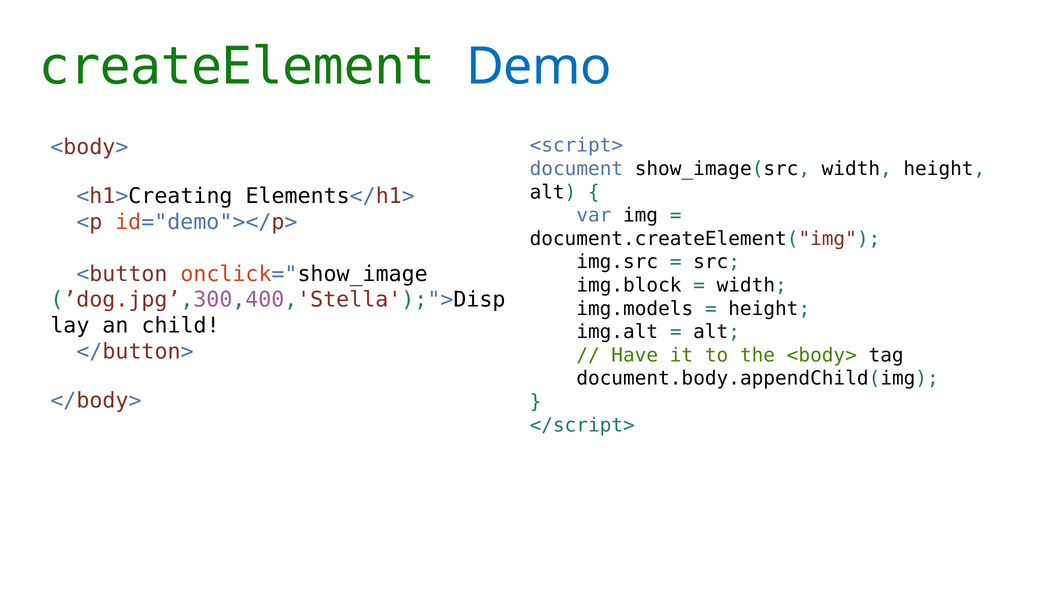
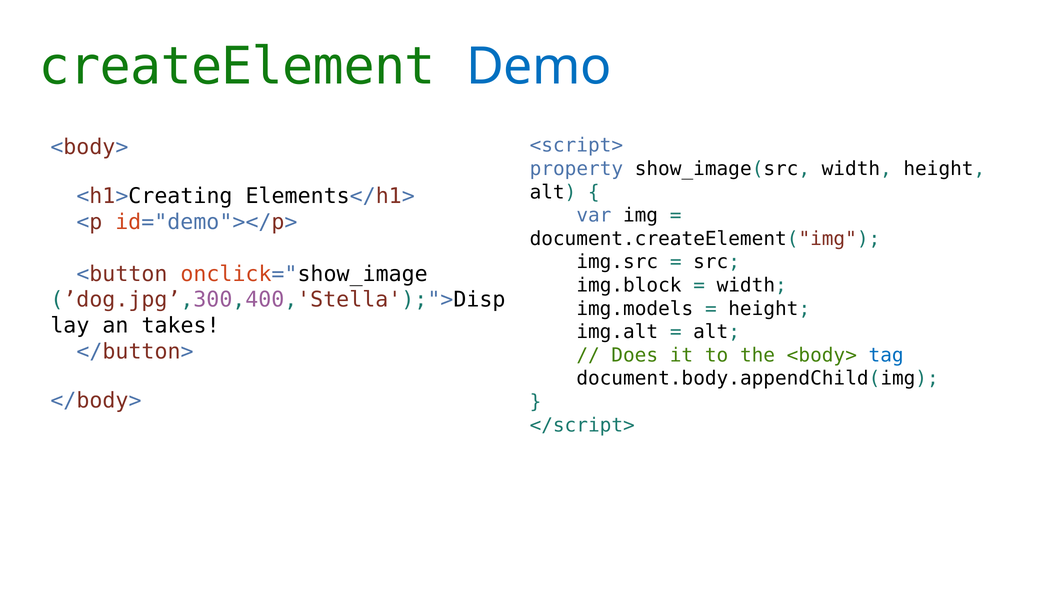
document: document -> property (576, 169)
child: child -> takes (181, 326)
Have: Have -> Does (635, 355)
tag colour: black -> blue (886, 355)
